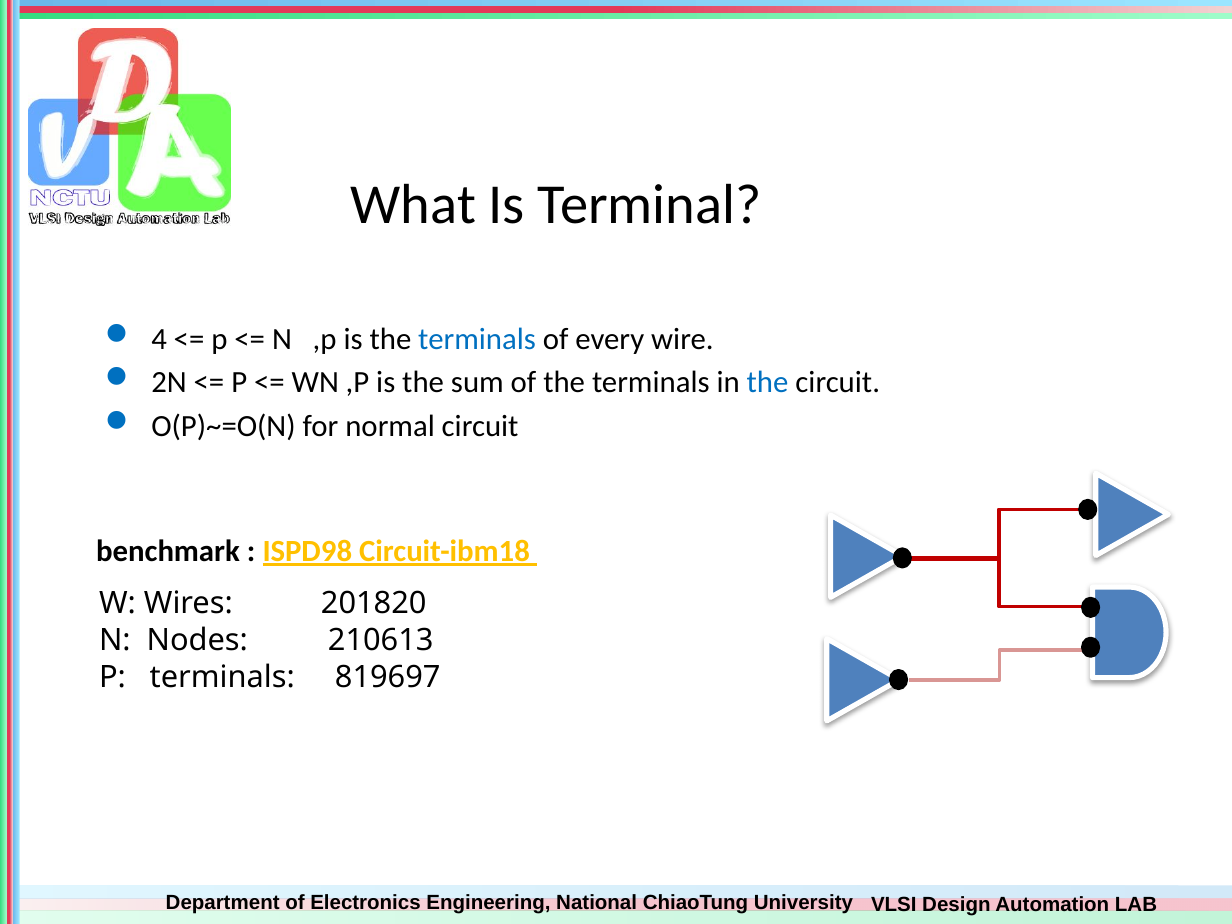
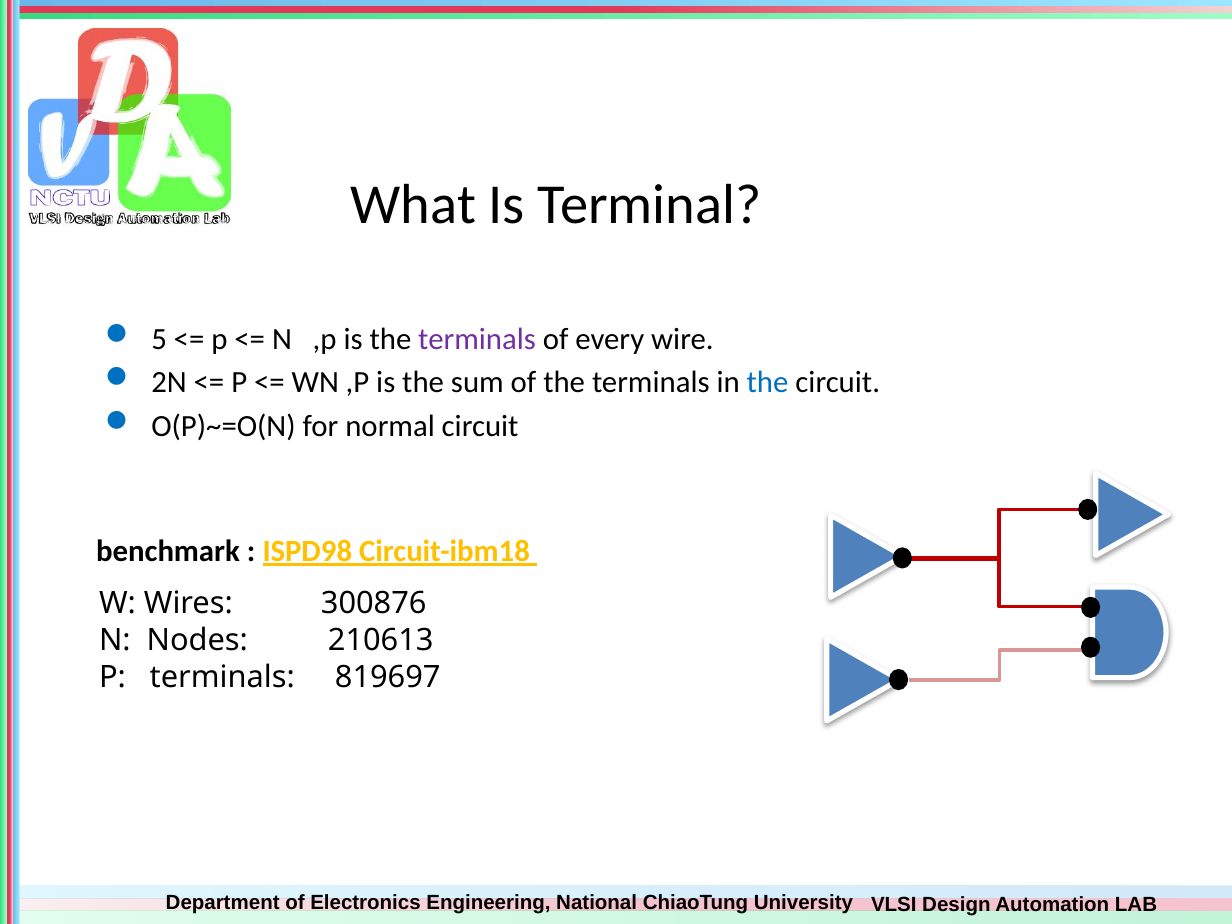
4: 4 -> 5 (159, 340)
terminals colour: blue -> purple (477, 340)
201820: 201820 -> 300876 (374, 604)
